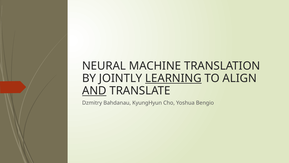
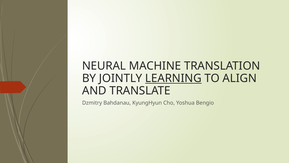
AND underline: present -> none (94, 91)
